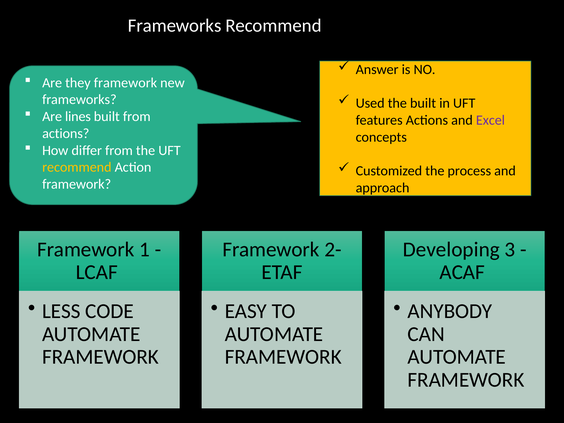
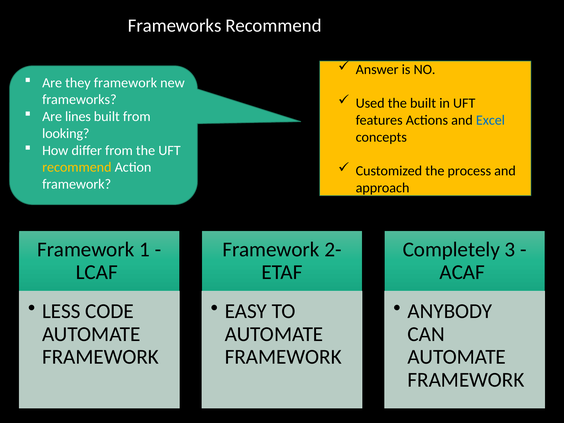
Excel colour: purple -> blue (490, 120)
actions: actions -> looking (66, 133)
Developing: Developing -> Completely (451, 249)
